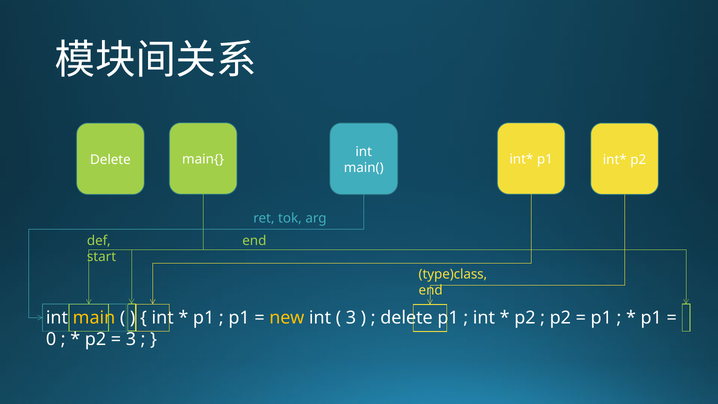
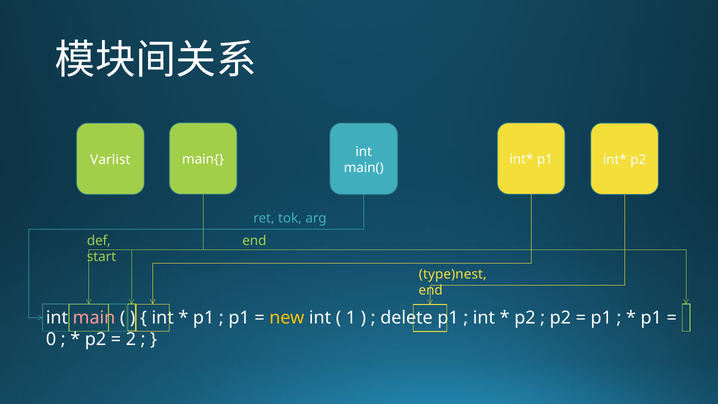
Delete: Delete -> Varlist (110, 160)
type)class: type)class -> type)nest (453, 274)
main colour: yellow -> pink (94, 318)
3: 3 -> 1 (351, 318)
3: 3 -> 2 (131, 339)
